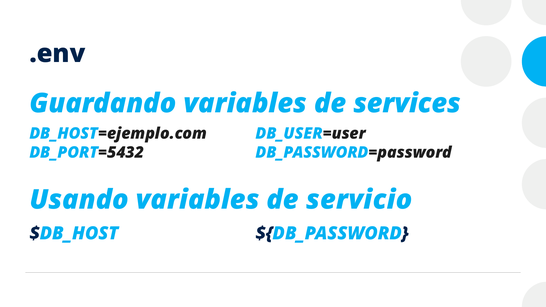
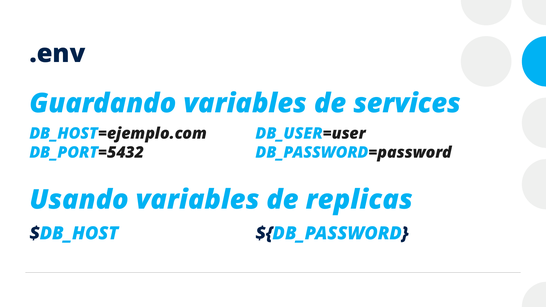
servicio: servicio -> replicas (359, 200)
